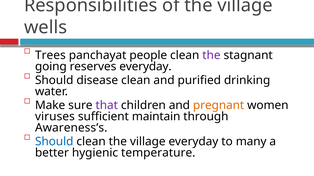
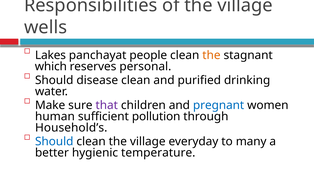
Trees: Trees -> Lakes (50, 55)
the colour: purple -> orange (211, 55)
going: going -> which (51, 67)
reserves everyday: everyday -> personal (145, 67)
pregnant colour: orange -> blue (219, 106)
viruses: viruses -> human (55, 117)
maintain: maintain -> pollution (156, 117)
Awareness’s: Awareness’s -> Household’s (71, 128)
